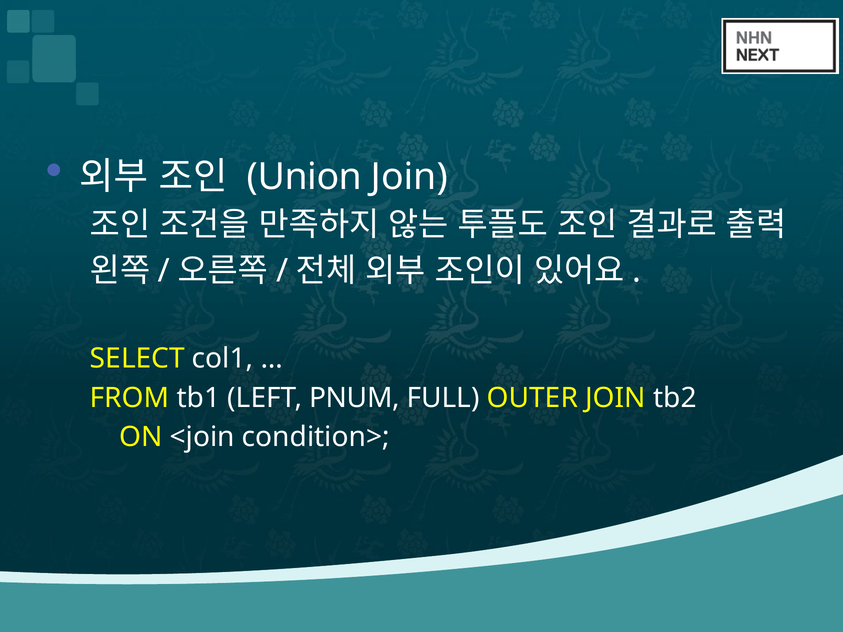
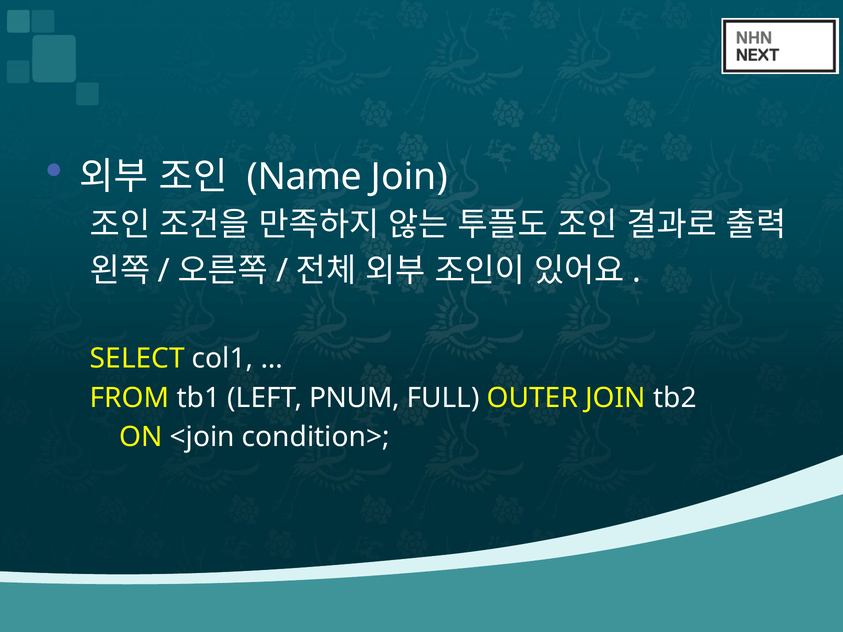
Union: Union -> Name (304, 177)
